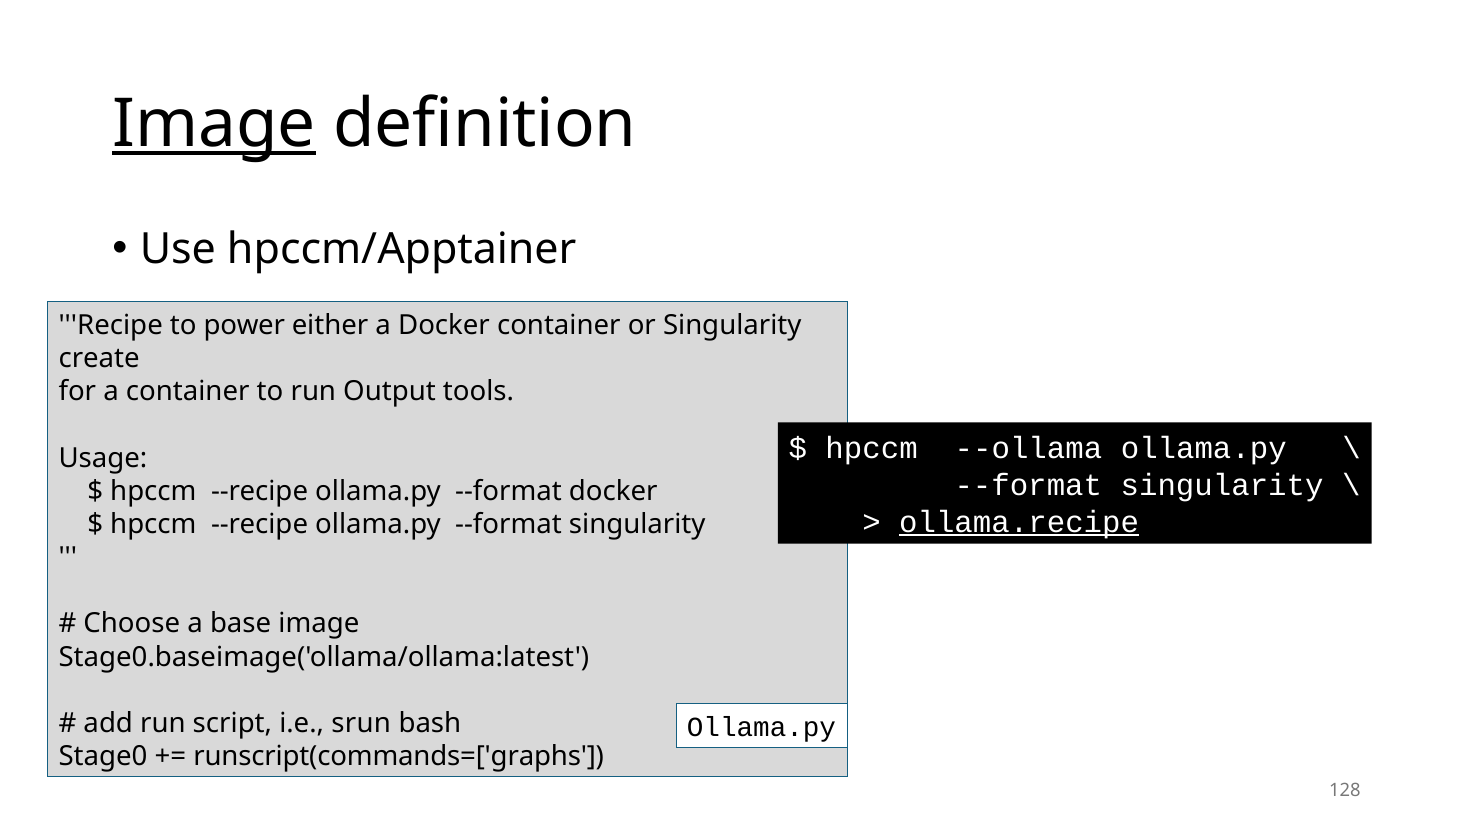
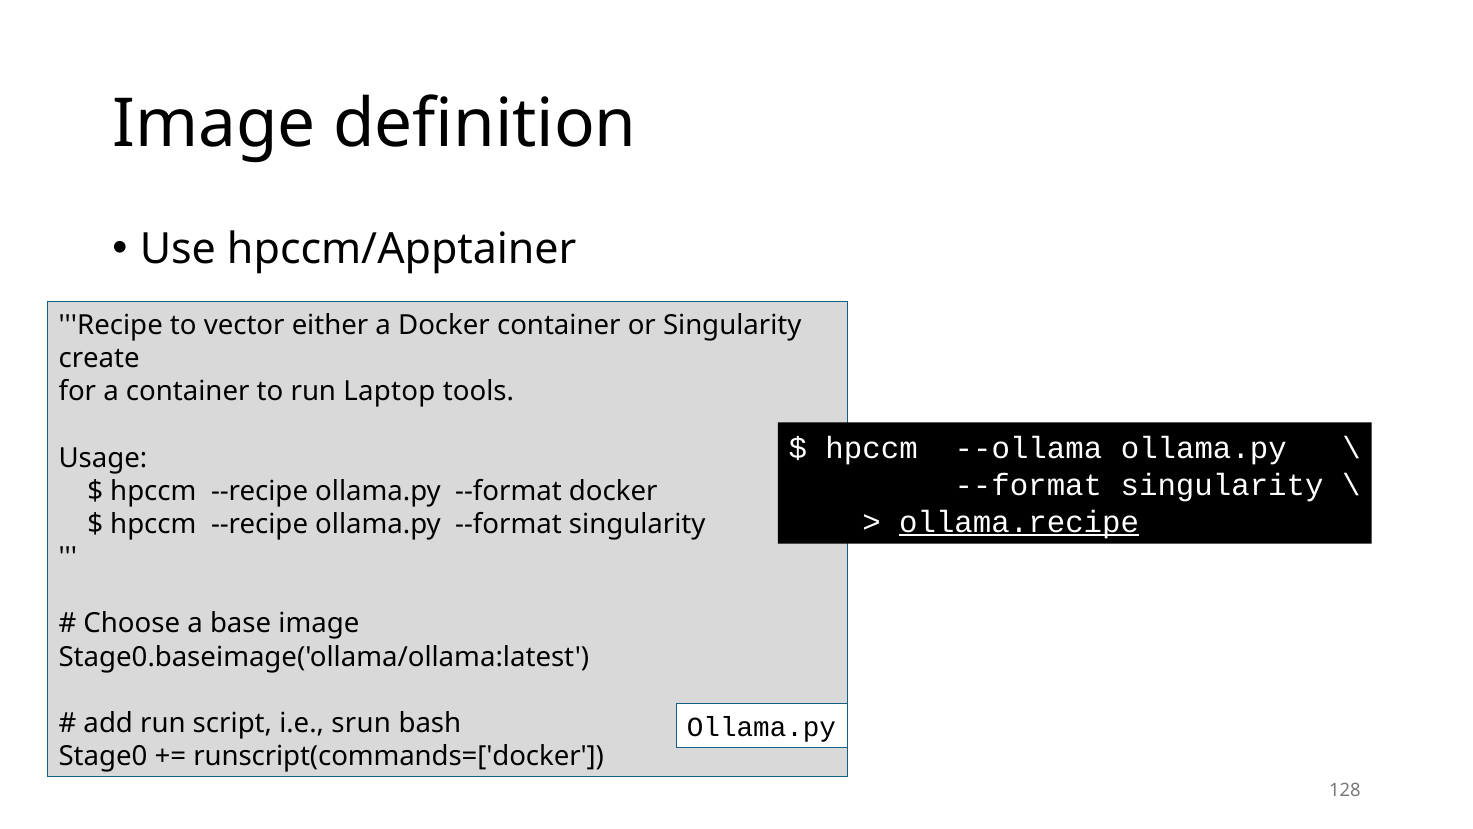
Image underline: present -> none (214, 124)
power: power -> vector (244, 325)
Output: Output -> Laptop (389, 392)
runscript(commands=['graphs: runscript(commands=['graphs -> runscript(commands=['docker (399, 756)
